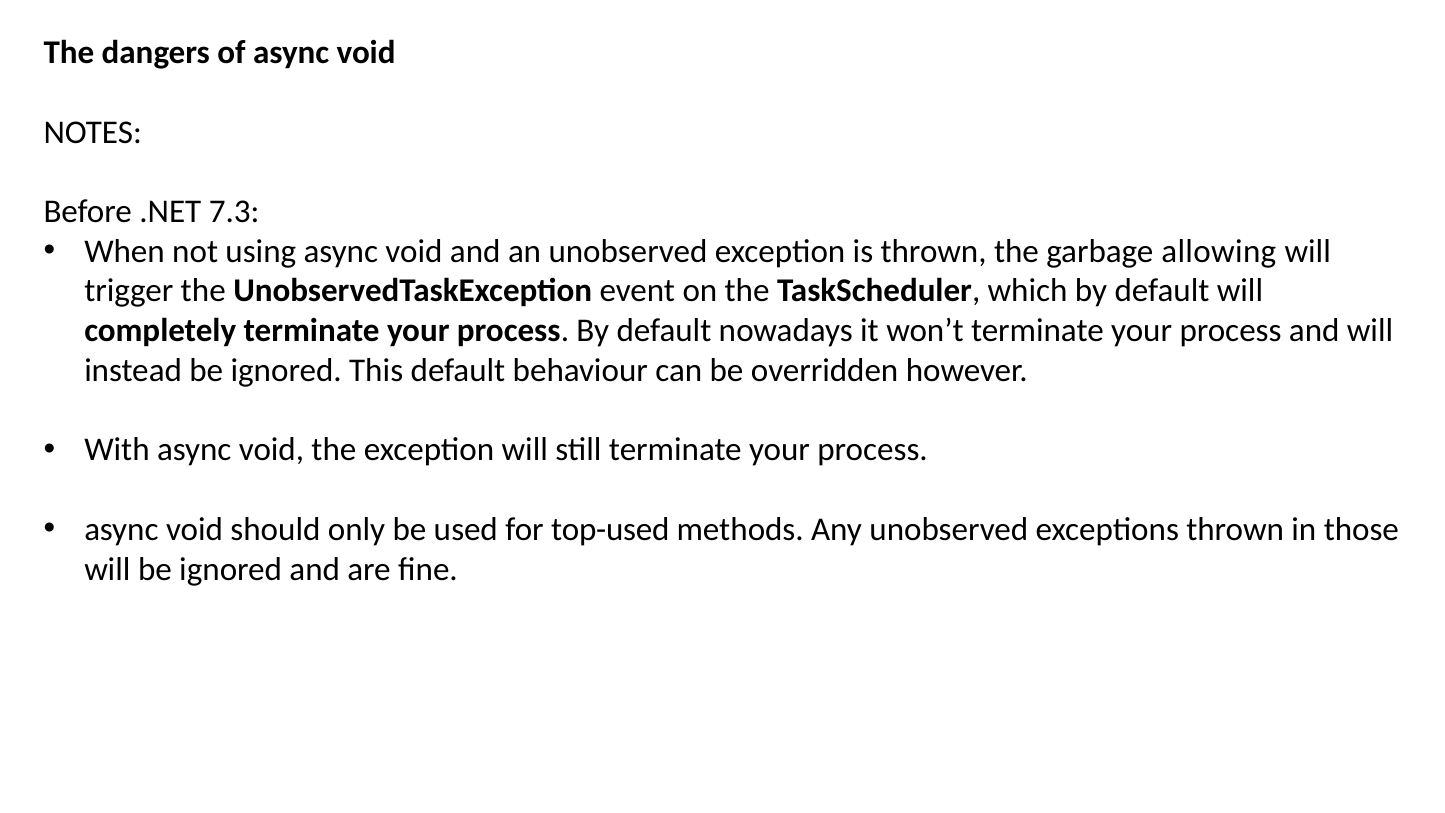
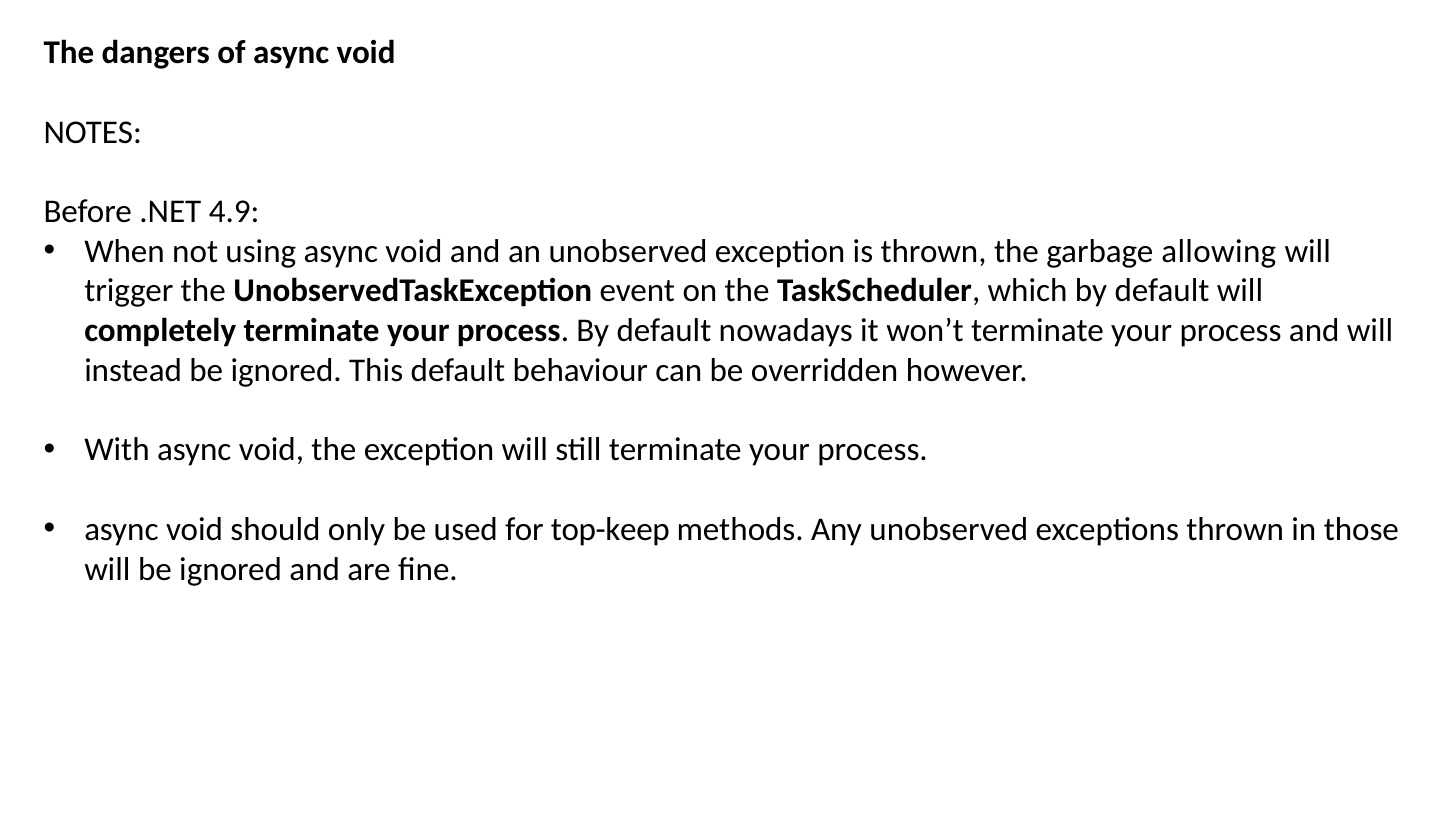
7.3: 7.3 -> 4.9 (234, 212)
top-used: top-used -> top-keep (610, 529)
